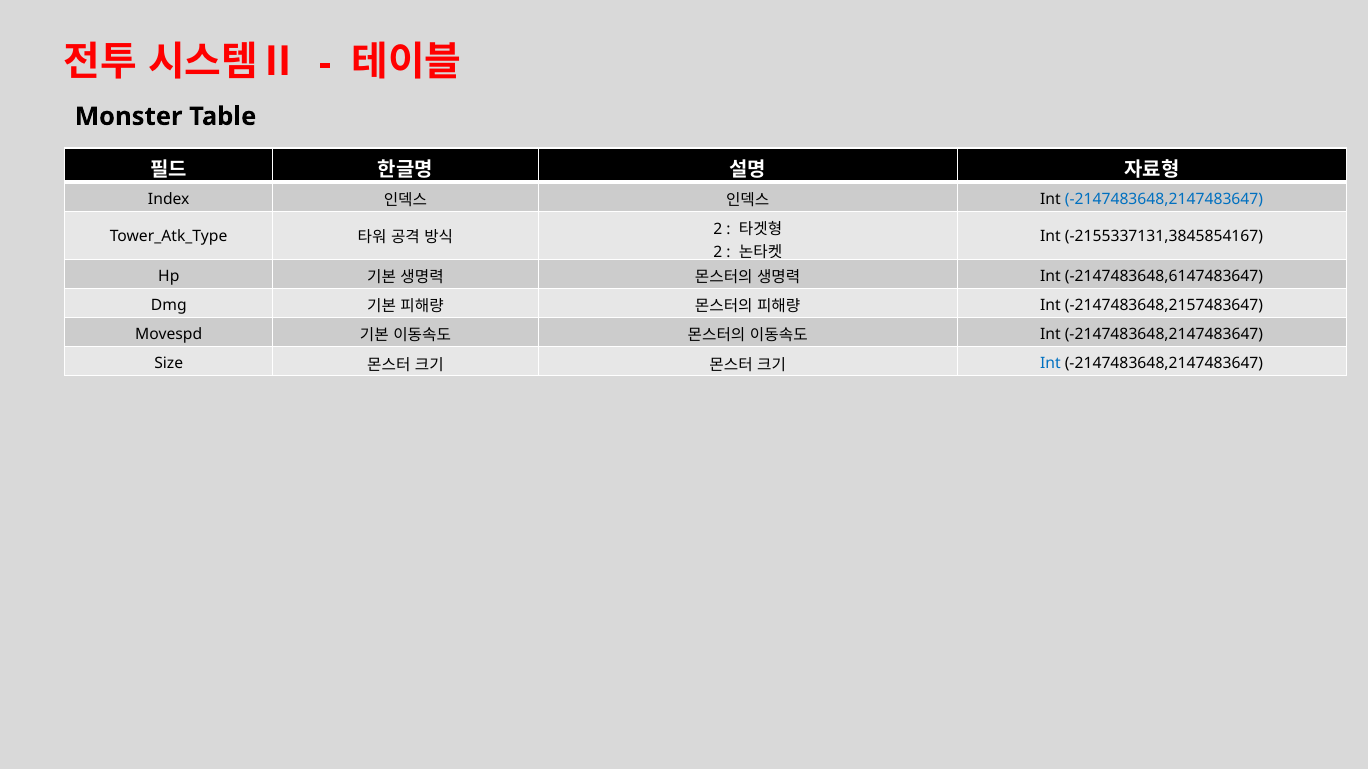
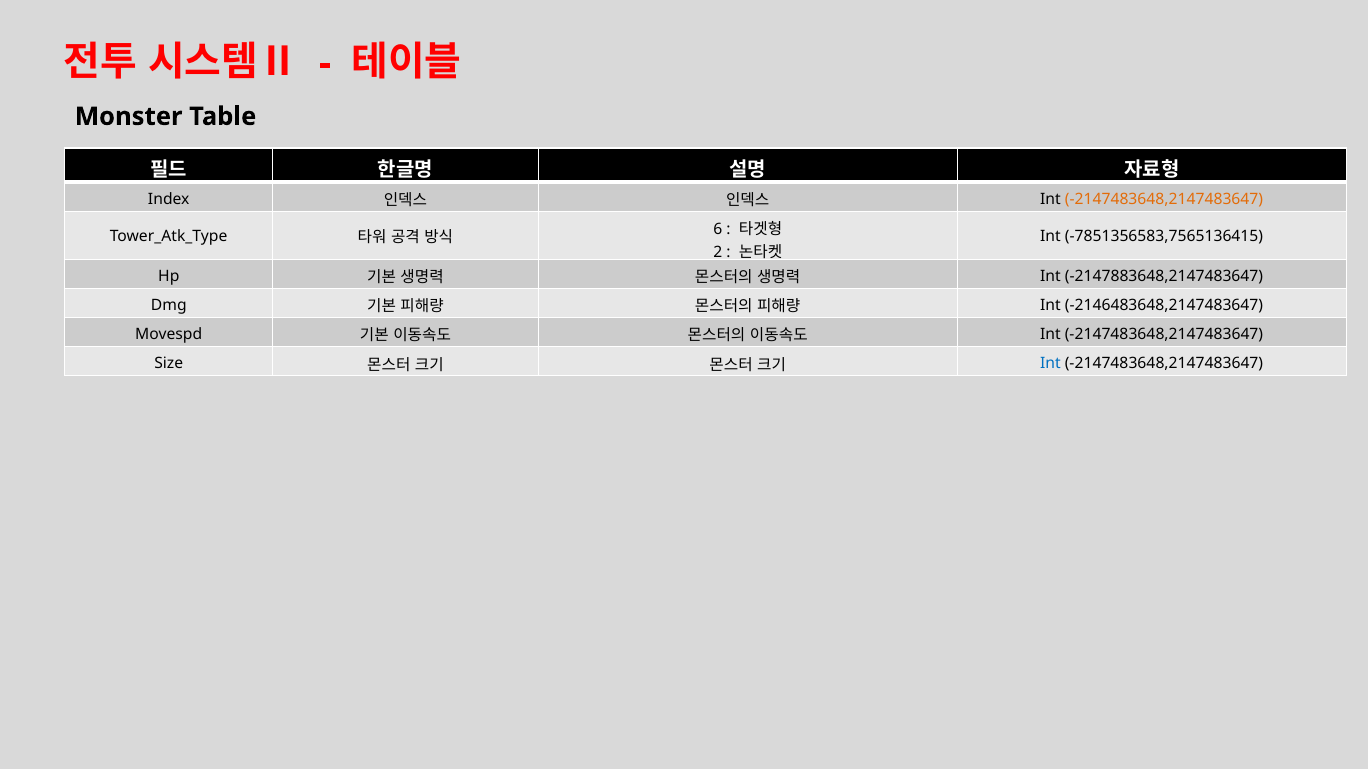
-2147483648,2147483647 colour: blue -> orange (1164, 199)
2: 2 -> 6 (718, 230)
-2155337131,3845854167: -2155337131,3845854167 -> -7851356583,7565136415 (1164, 236)
-2147483648,6147483647: -2147483648,6147483647 -> -2147883648,2147483647 (1164, 276)
-2147483648,2157483647: -2147483648,2157483647 -> -2146483648,2147483647 (1164, 305)
